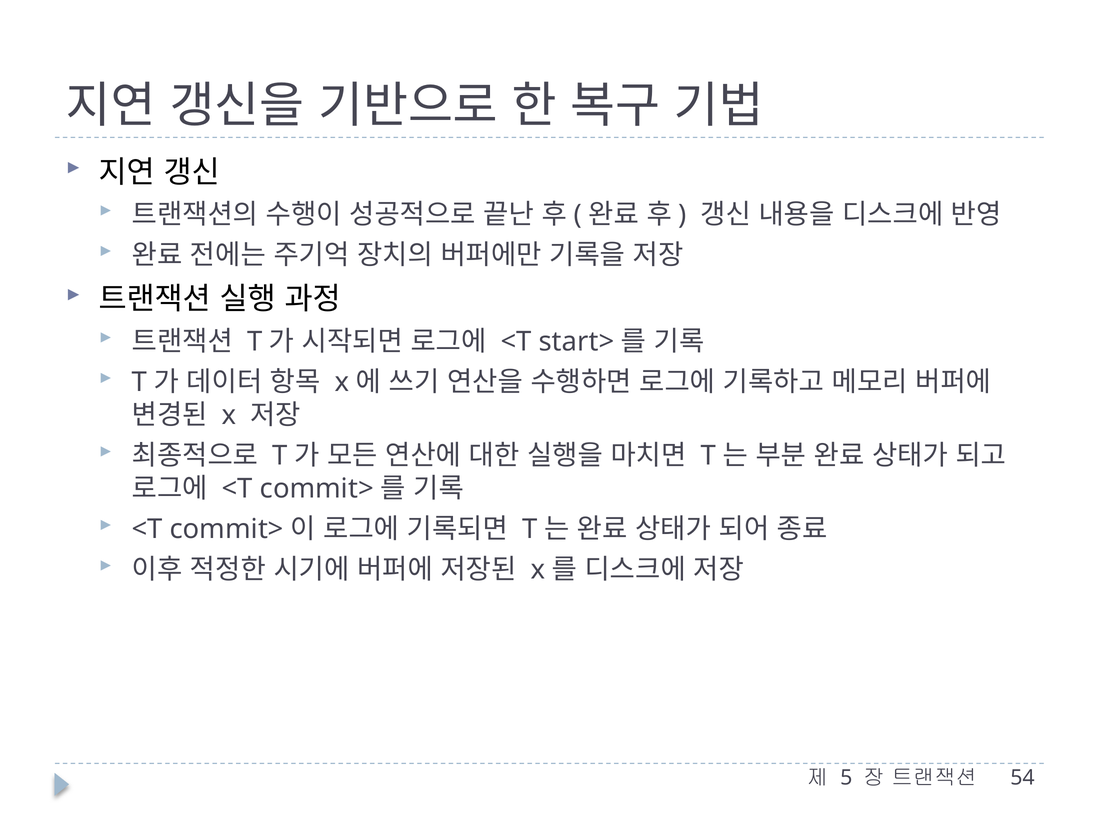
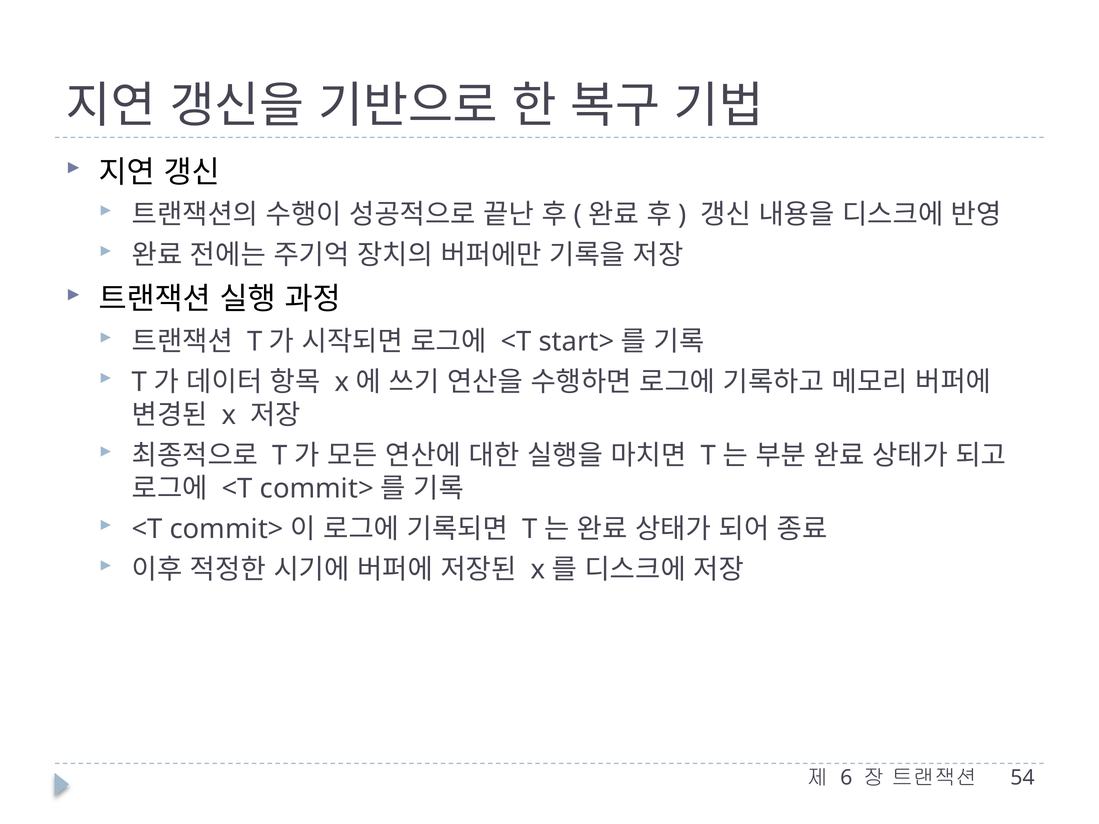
5: 5 -> 6 (846, 778)
